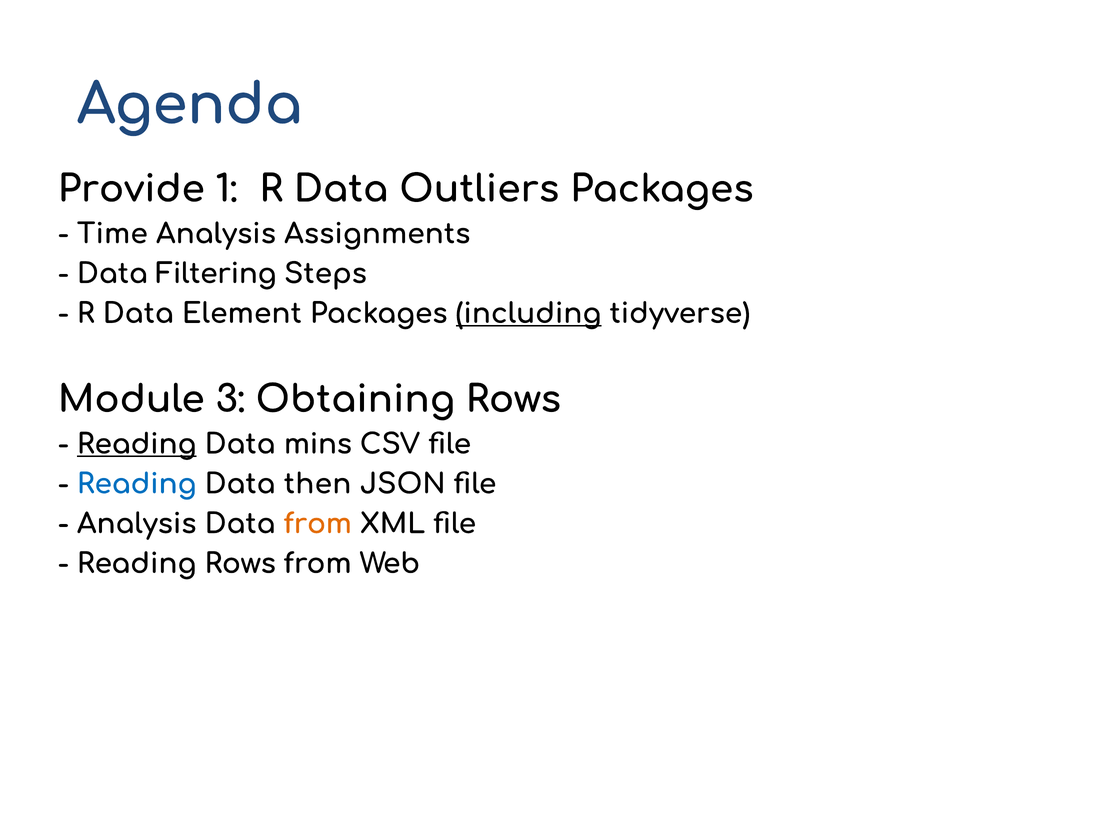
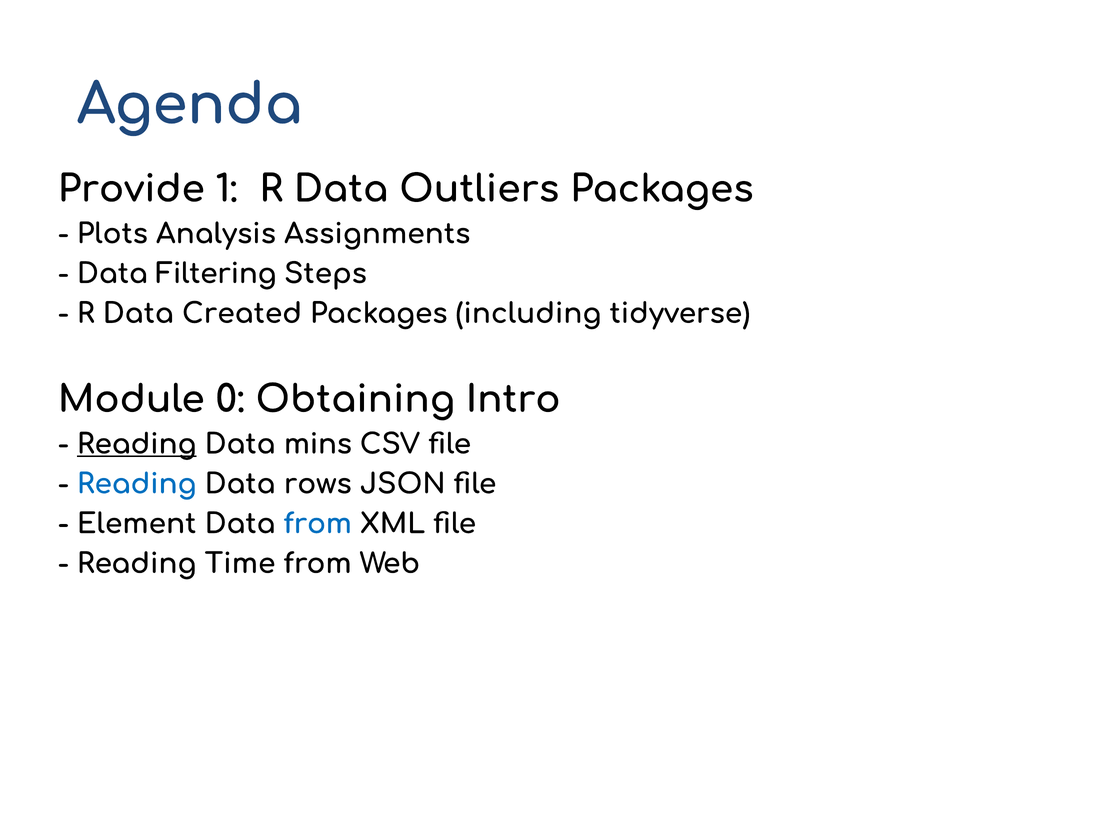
Time: Time -> Plots (112, 234)
Element: Element -> Created (242, 314)
including underline: present -> none (529, 314)
3: 3 -> 0 (230, 400)
Obtaining Rows: Rows -> Intro (513, 400)
then: then -> rows (318, 484)
Analysis: Analysis -> Element (137, 524)
from colour: orange -> blue (318, 524)
Reading Rows: Rows -> Time (240, 564)
